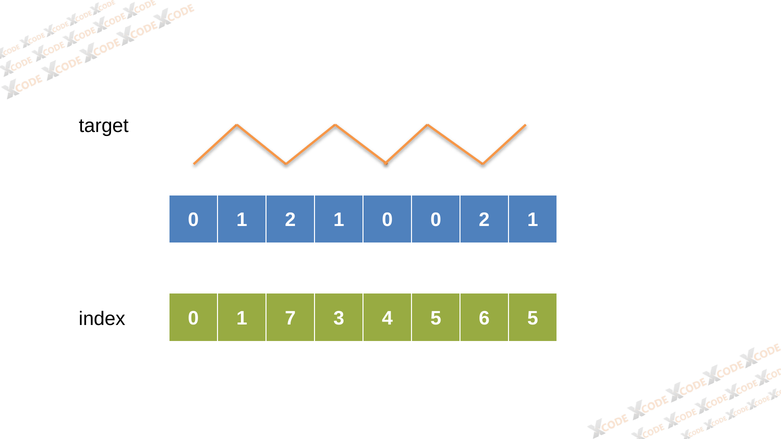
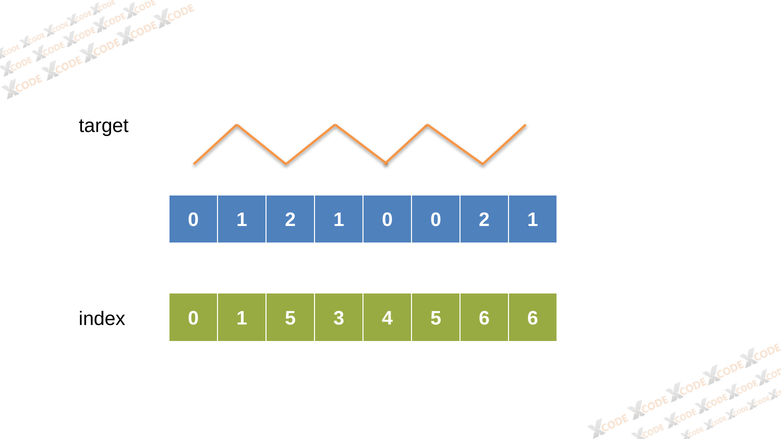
1 7: 7 -> 5 (290, 318)
6 5: 5 -> 6 (533, 318)
